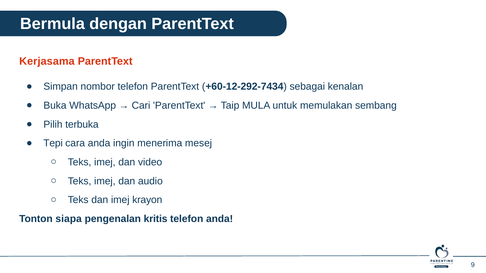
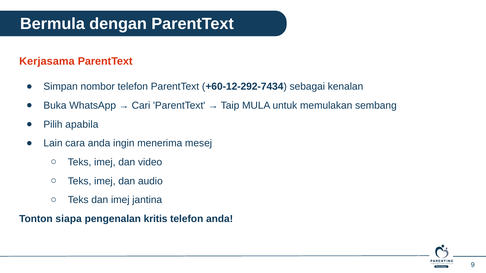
terbuka: terbuka -> apabila (82, 125)
Tepi: Tepi -> Lain (53, 143)
krayon: krayon -> jantina (147, 200)
